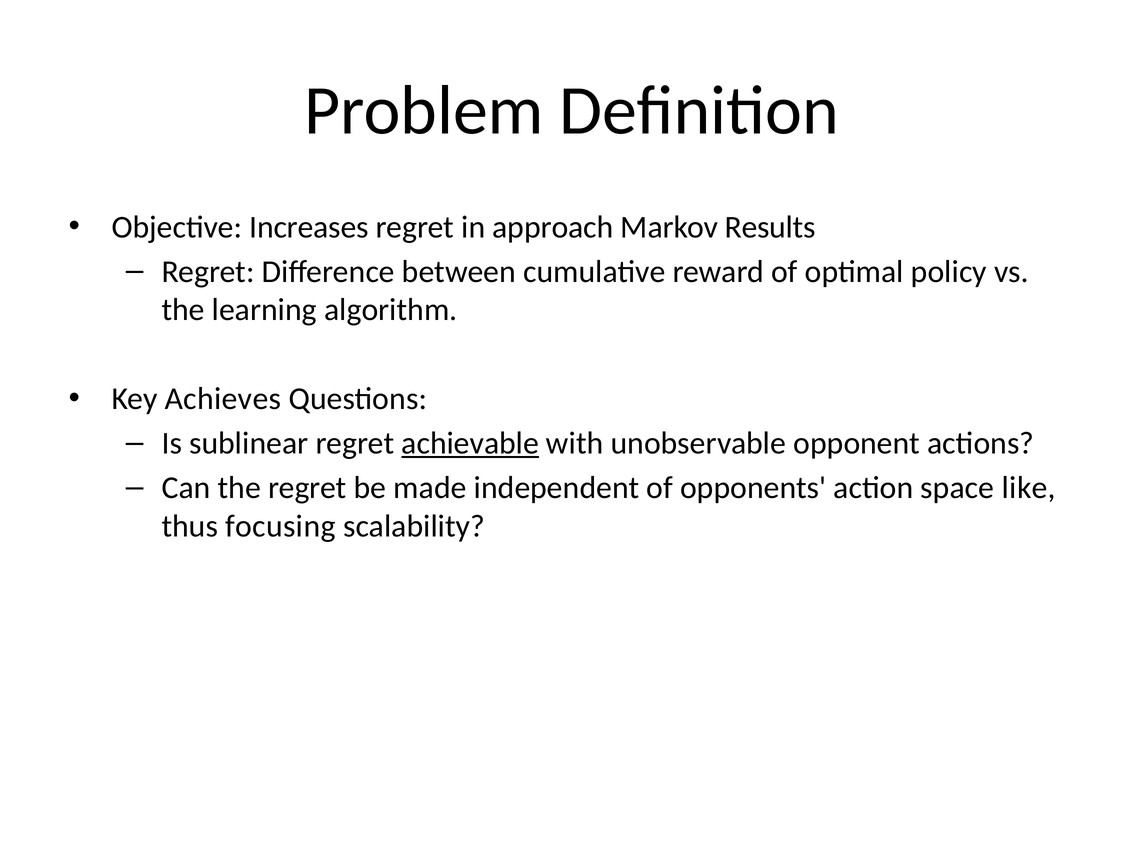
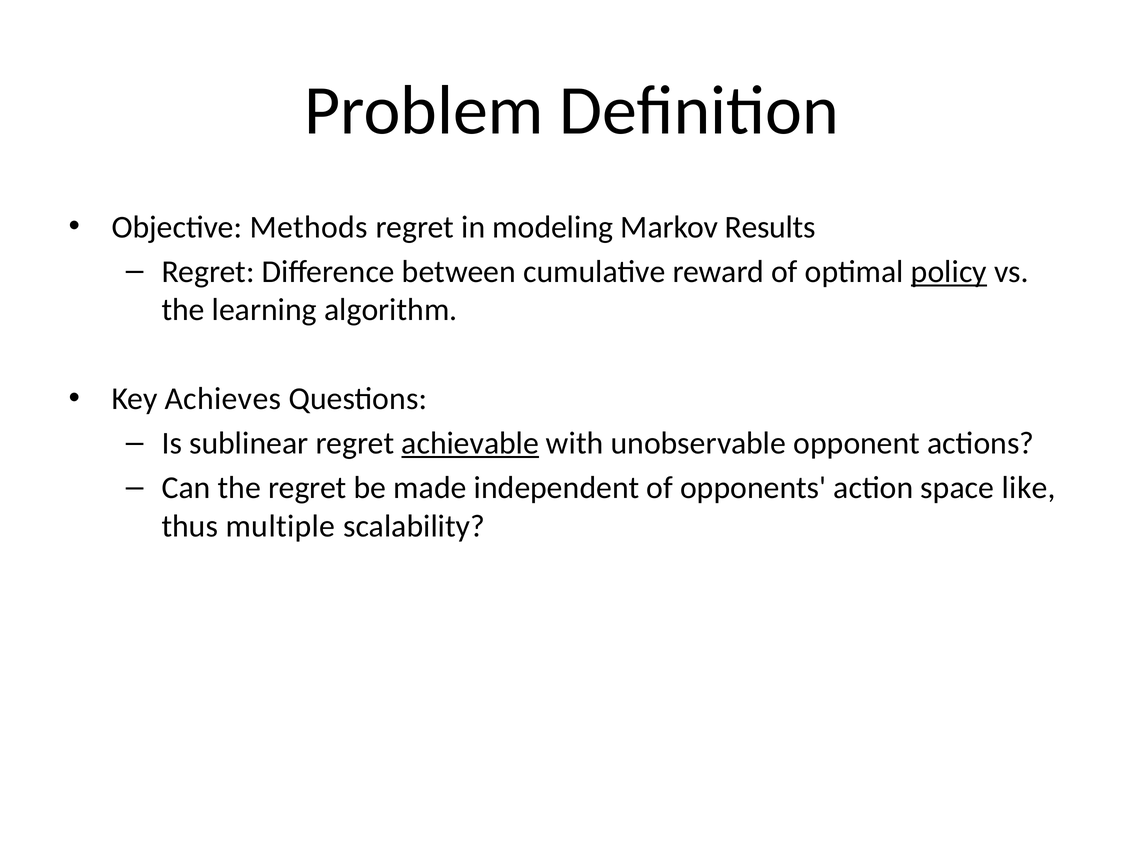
Increases: Increases -> Methods (309, 227)
approach: approach -> modeling (553, 227)
policy underline: none -> present (949, 272)
focusing: focusing -> multiple (280, 526)
